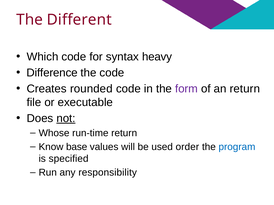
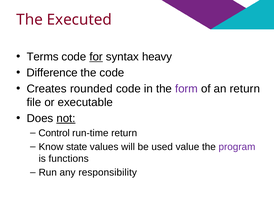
Different: Different -> Executed (79, 20)
Which: Which -> Terms (43, 57)
for underline: none -> present (96, 57)
Whose: Whose -> Control (54, 133)
base: base -> state (77, 147)
order: order -> value (187, 147)
program colour: blue -> purple (237, 147)
specified: specified -> functions (69, 159)
